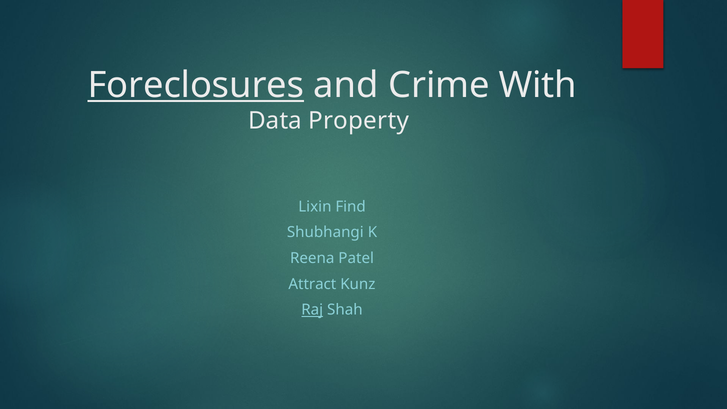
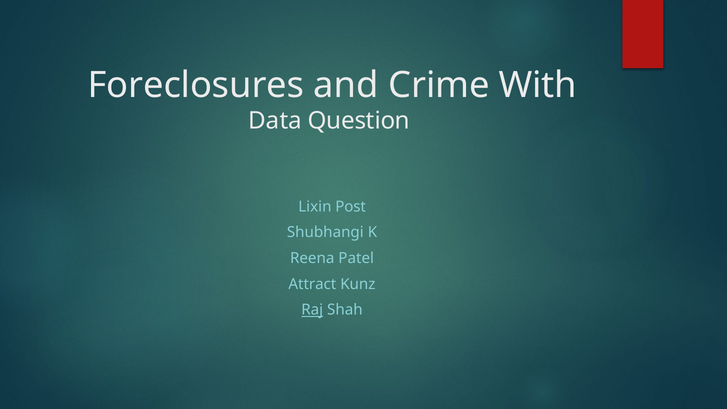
Foreclosures underline: present -> none (196, 85)
Property: Property -> Question (359, 121)
Find: Find -> Post (351, 207)
